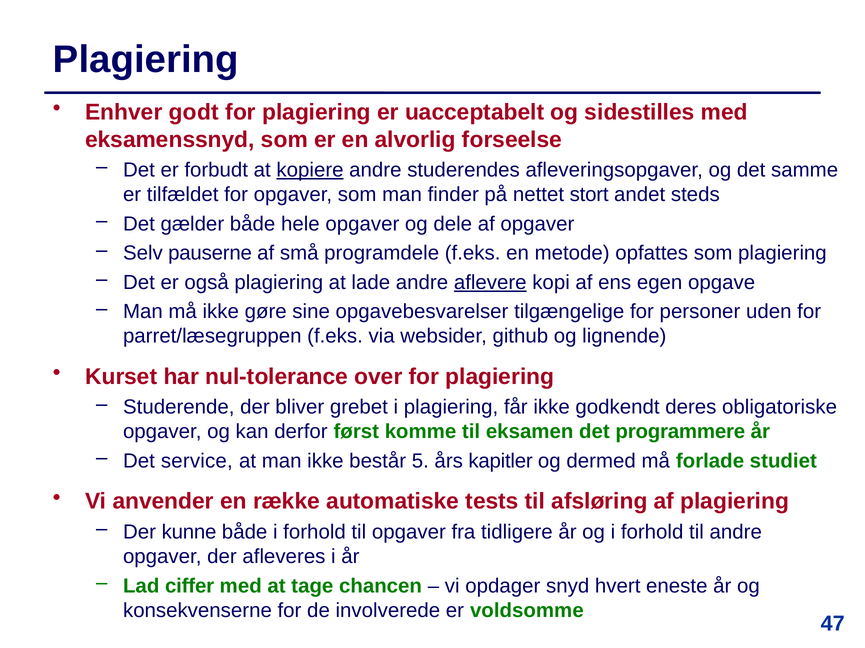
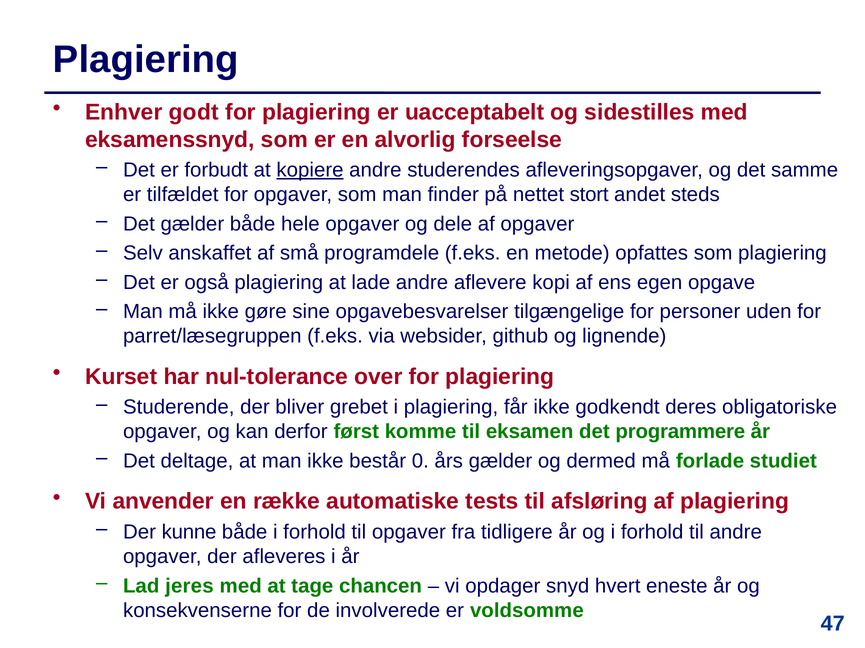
pauserne: pauserne -> anskaffet (210, 253)
aflevere underline: present -> none (490, 283)
service: service -> deltage (197, 462)
5: 5 -> 0 (420, 462)
års kapitler: kapitler -> gælder (500, 462)
ciffer: ciffer -> jeres (189, 586)
